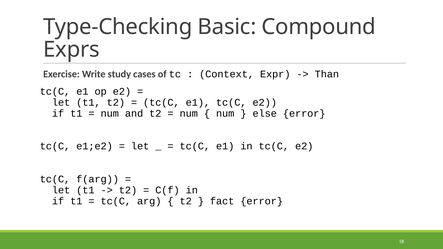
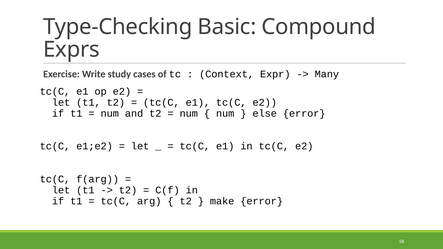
Than: Than -> Many (327, 74)
fact: fact -> make (222, 201)
